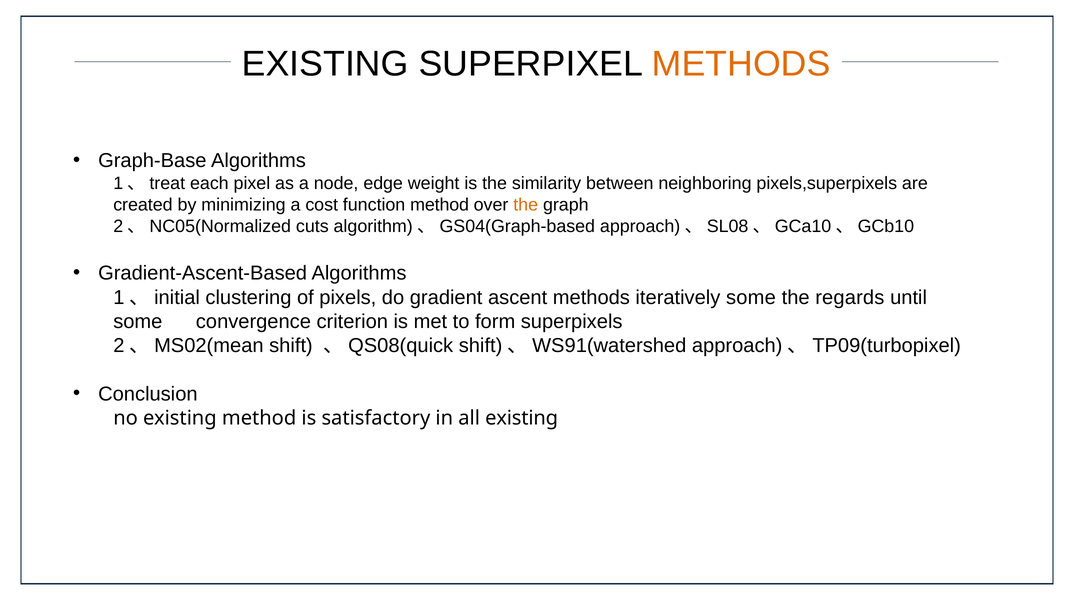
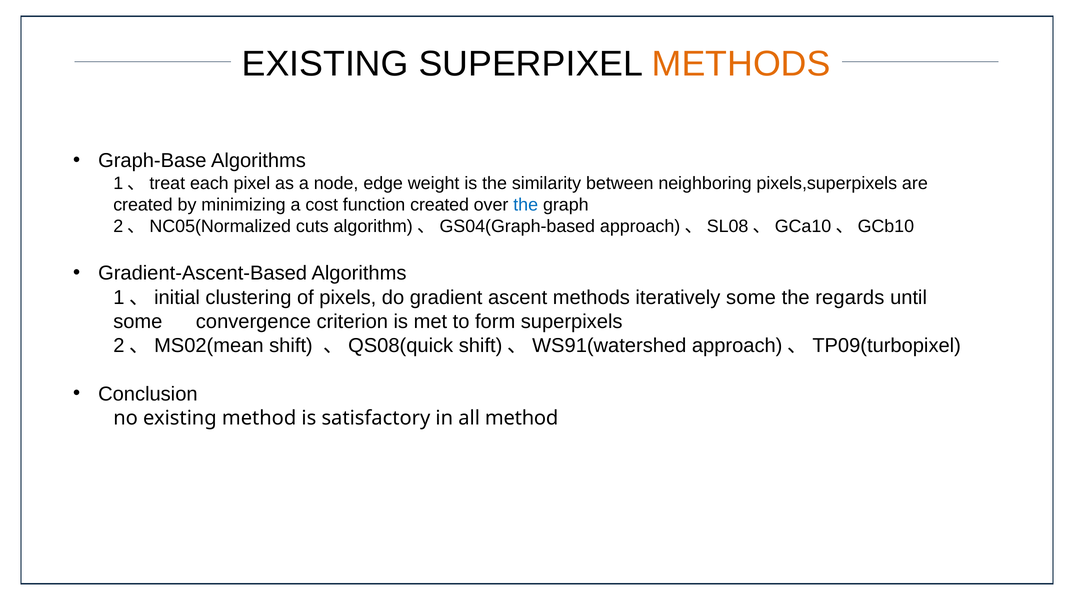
function method: method -> created (440, 205)
the colour: orange -> blue (526, 205)
all existing: existing -> method (522, 418)
